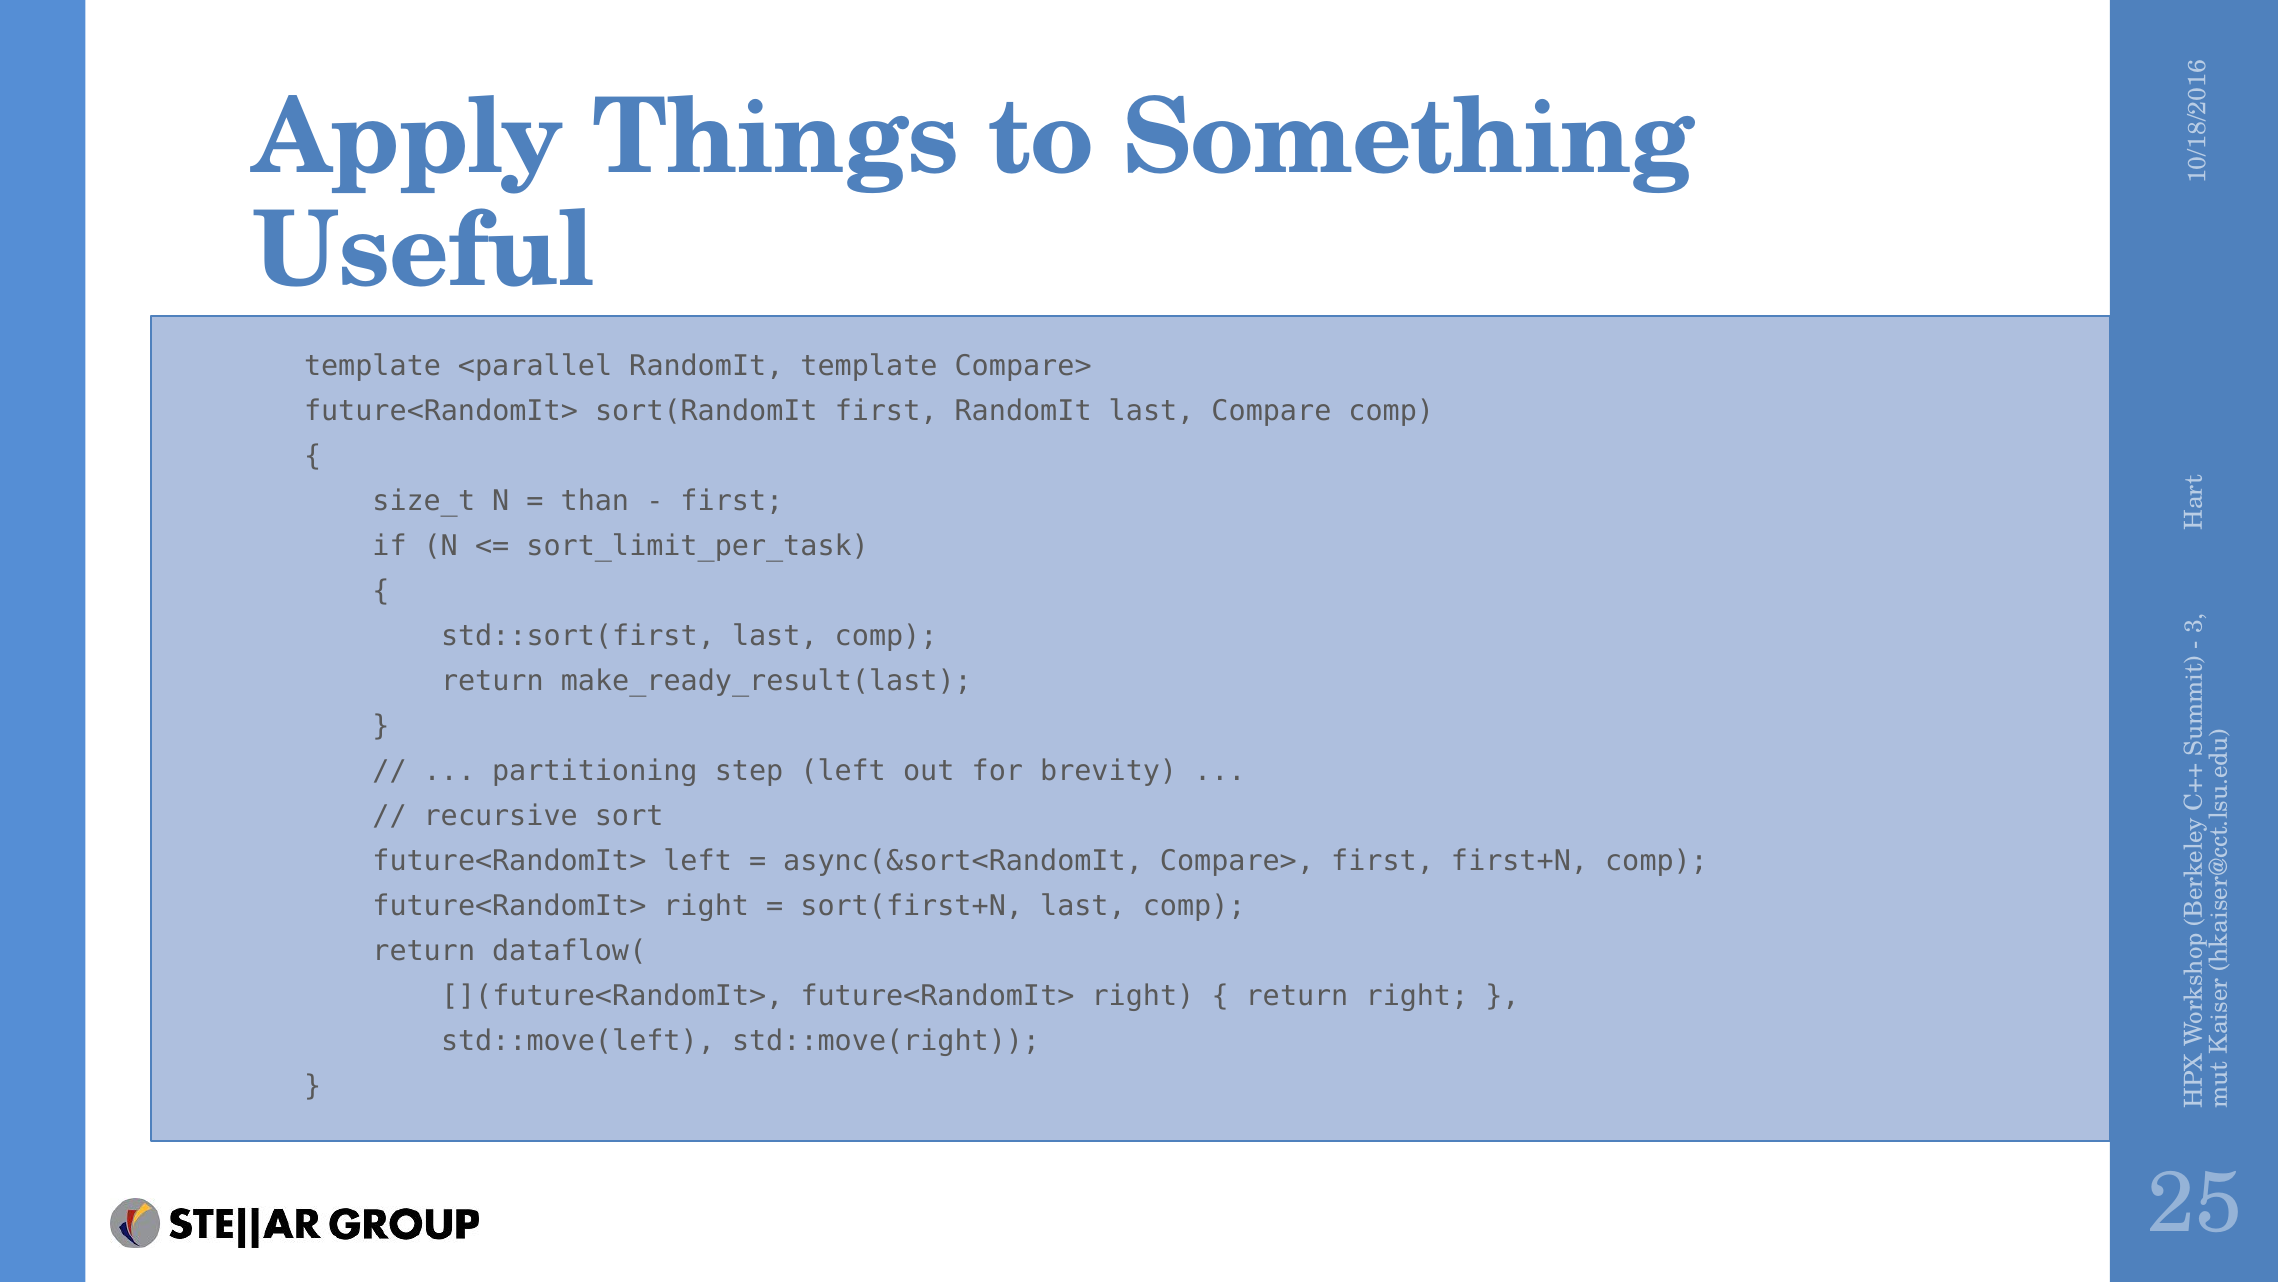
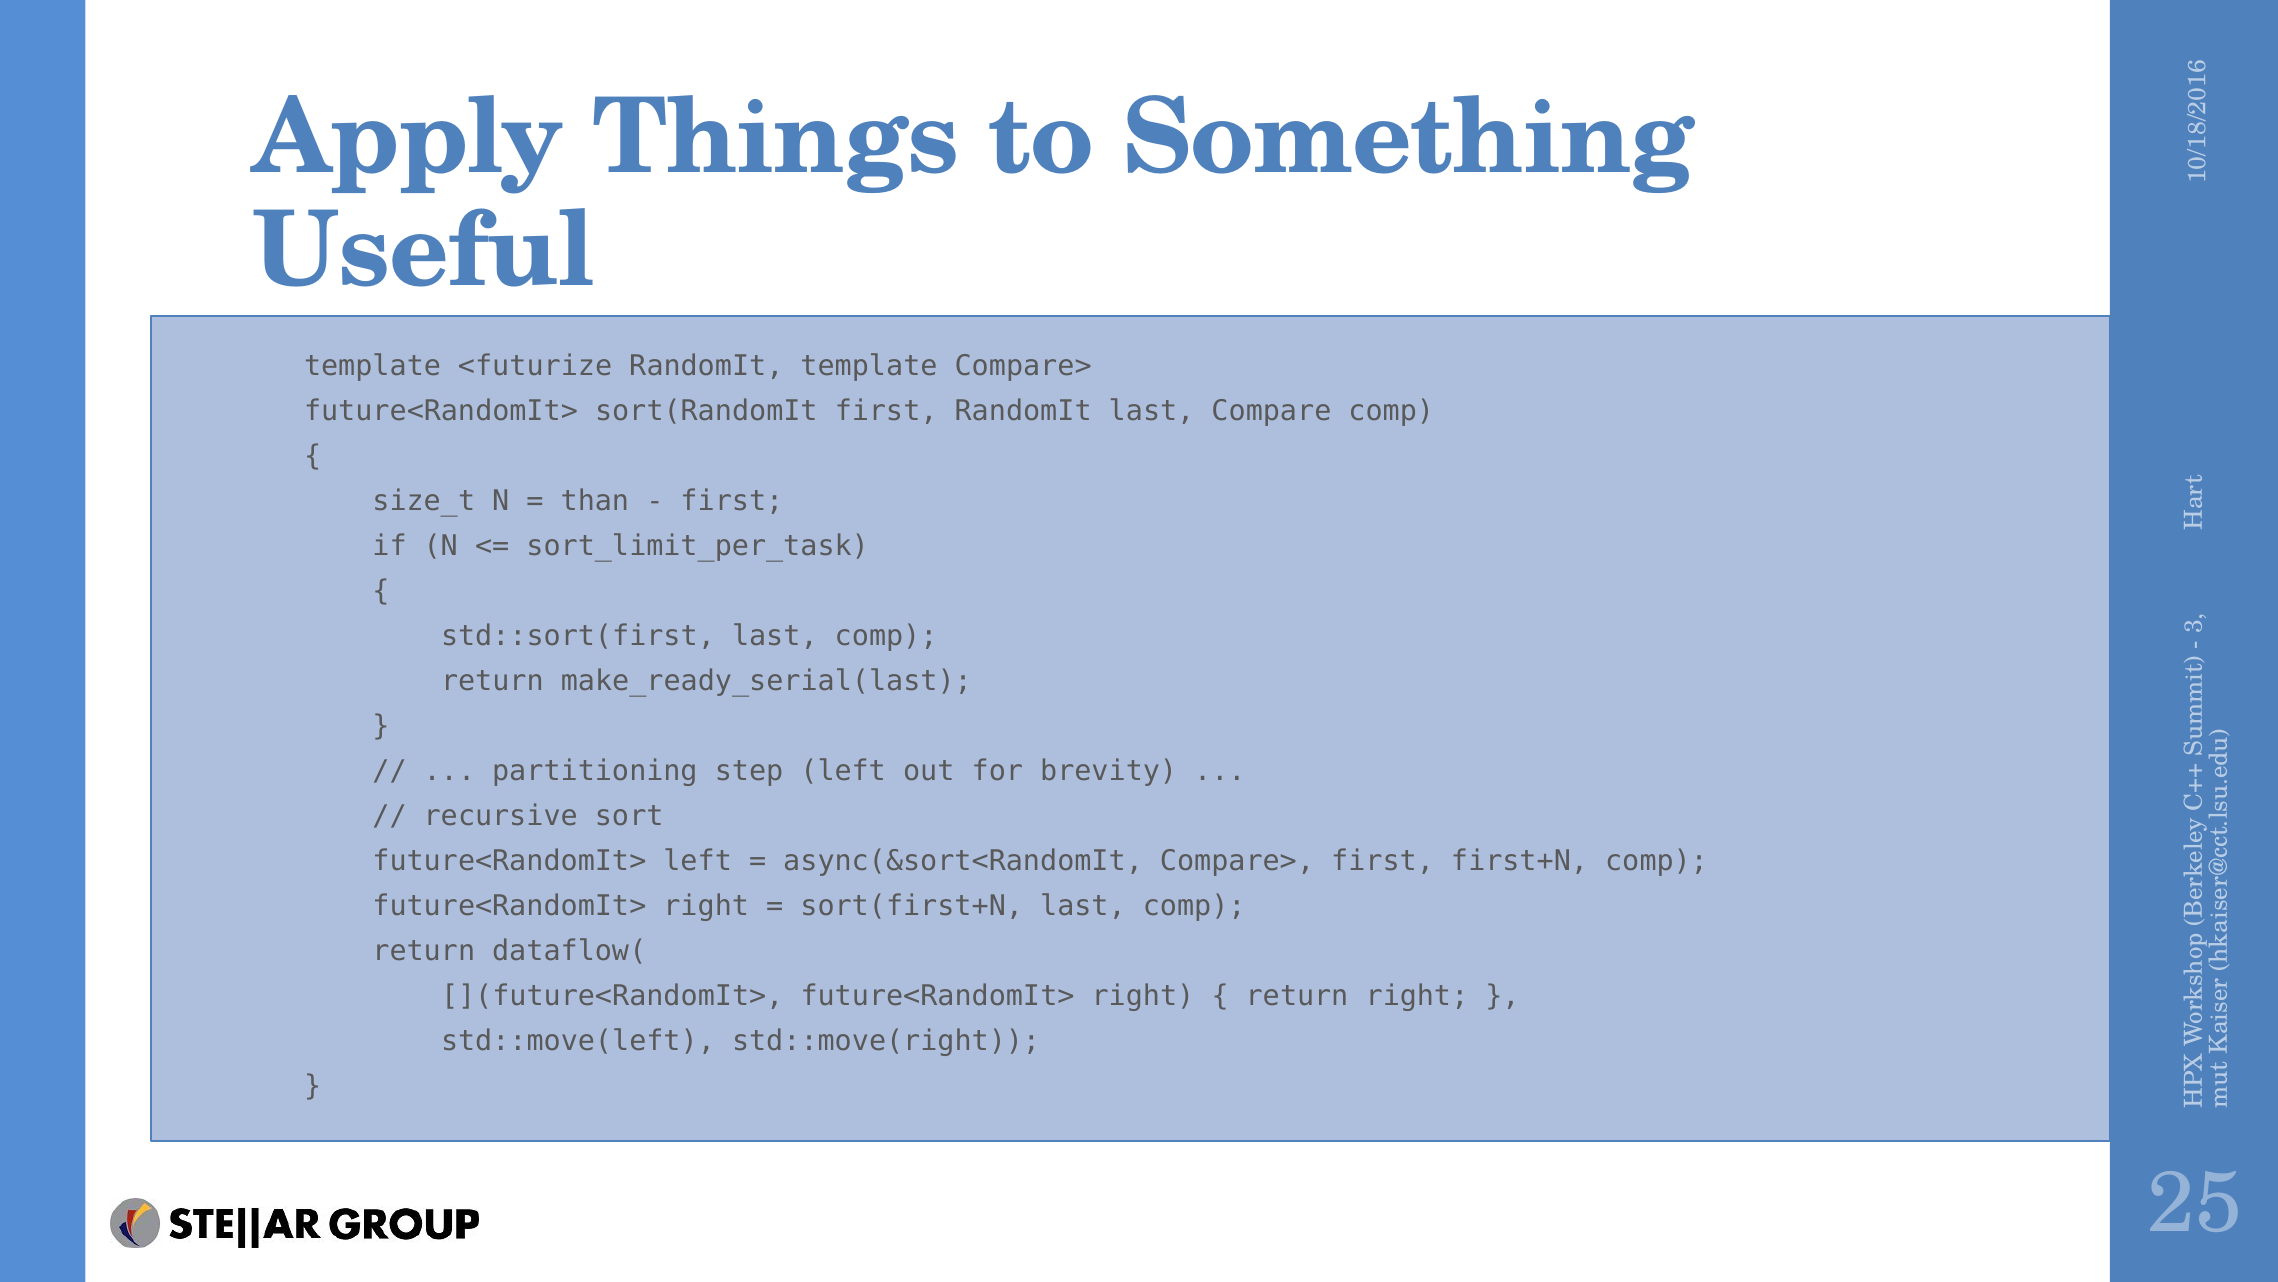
<parallel: <parallel -> <futurize (535, 365)
make_ready_result(last: make_ready_result(last -> make_ready_serial(last (766, 680)
